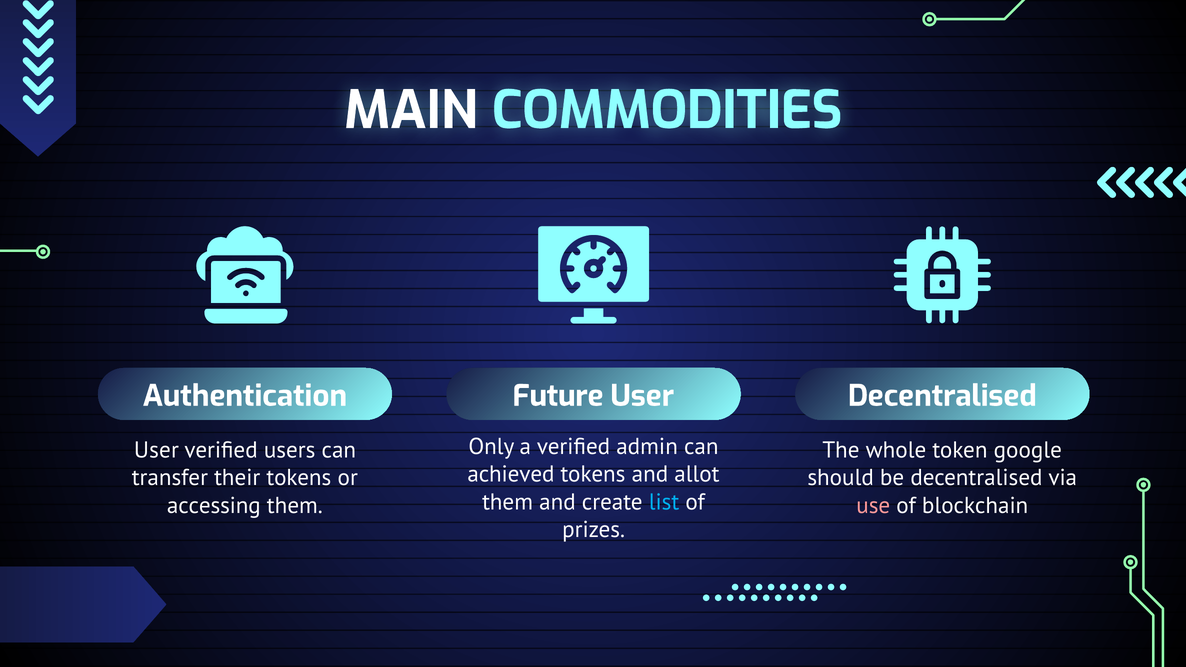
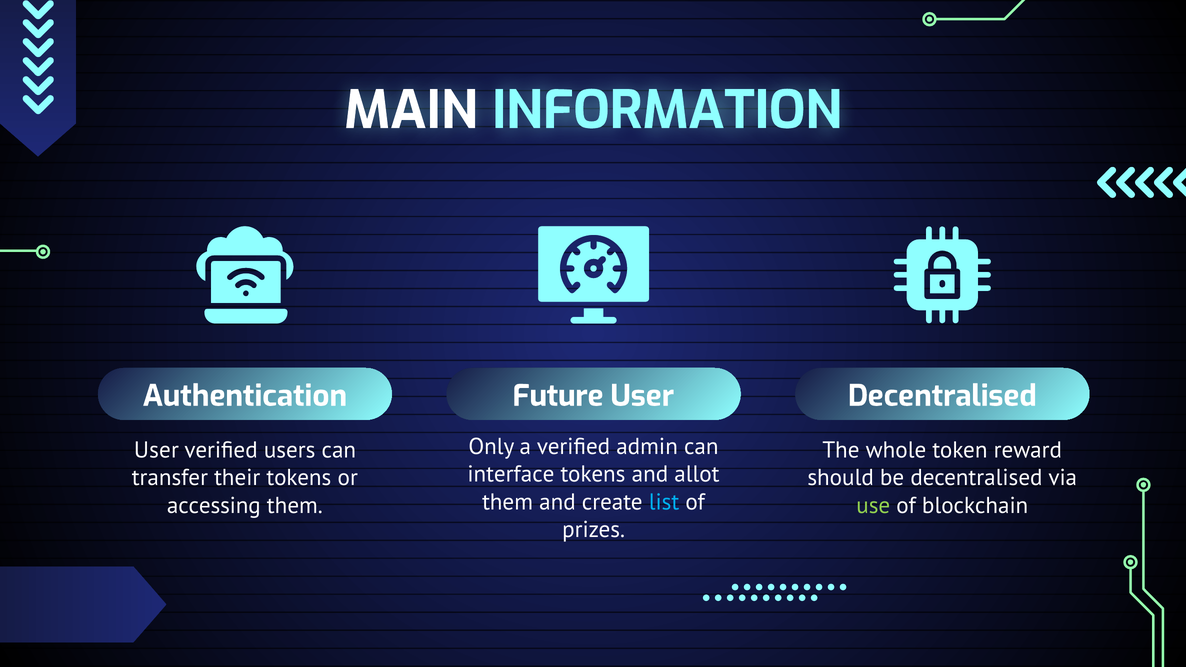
COMMODITIES: COMMODITIES -> INFORMATION (667, 111)
google: google -> reward (1028, 450)
achieved: achieved -> interface (511, 474)
use colour: pink -> light green (873, 506)
